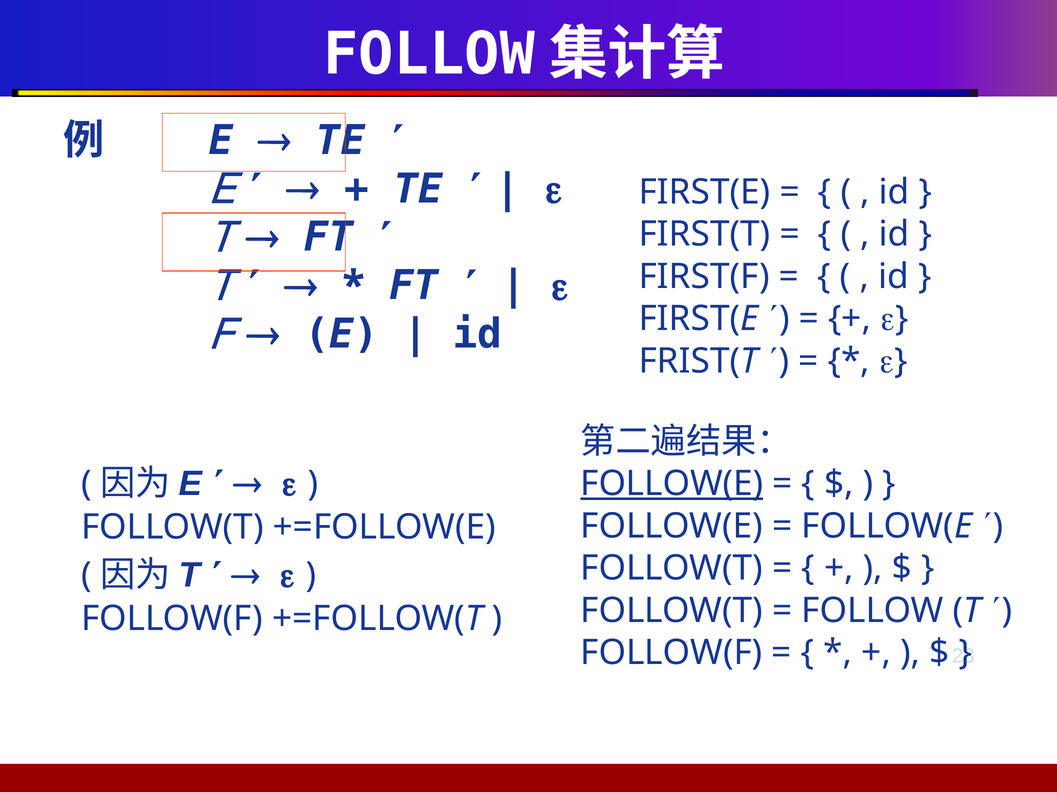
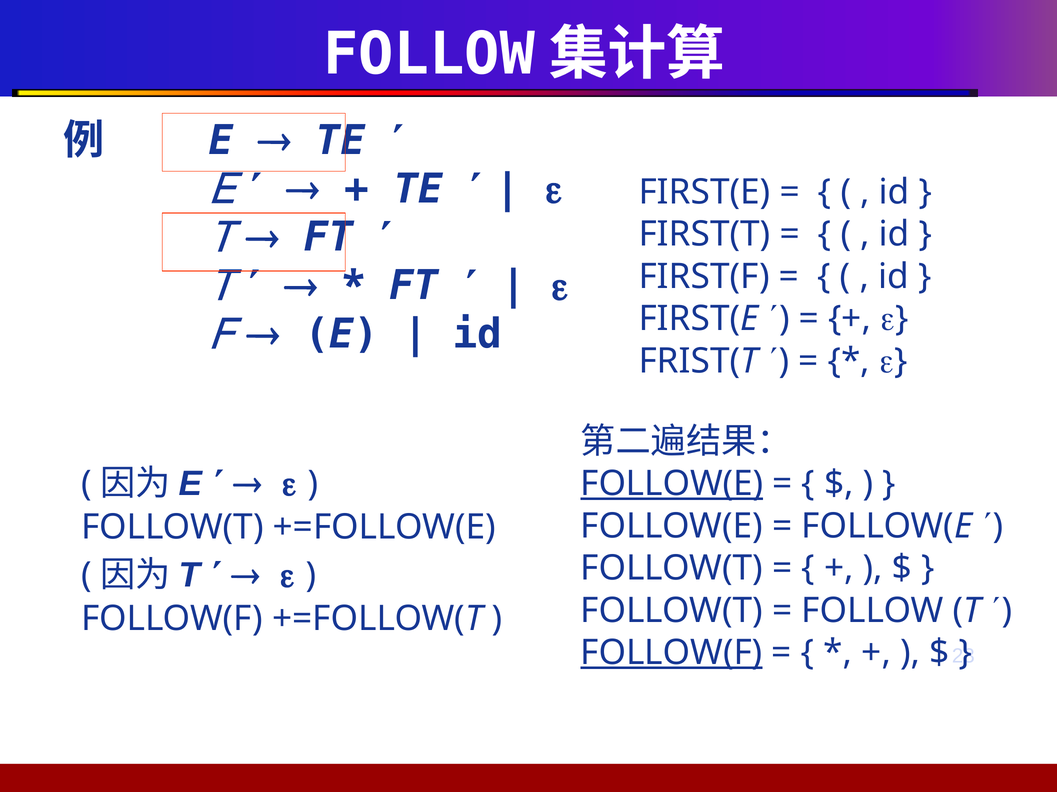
FOLLOW(F underline: none -> present (671, 653)
